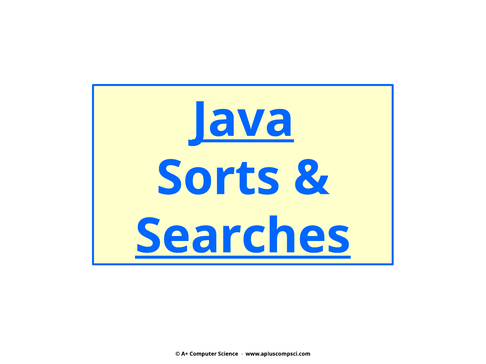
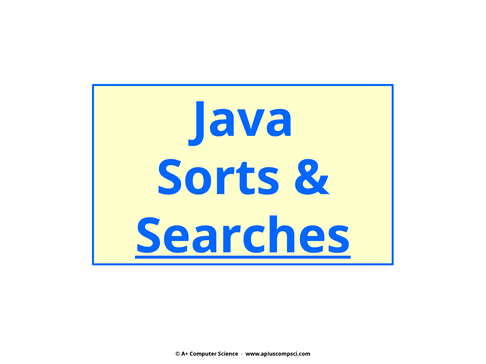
Java underline: present -> none (243, 120)
